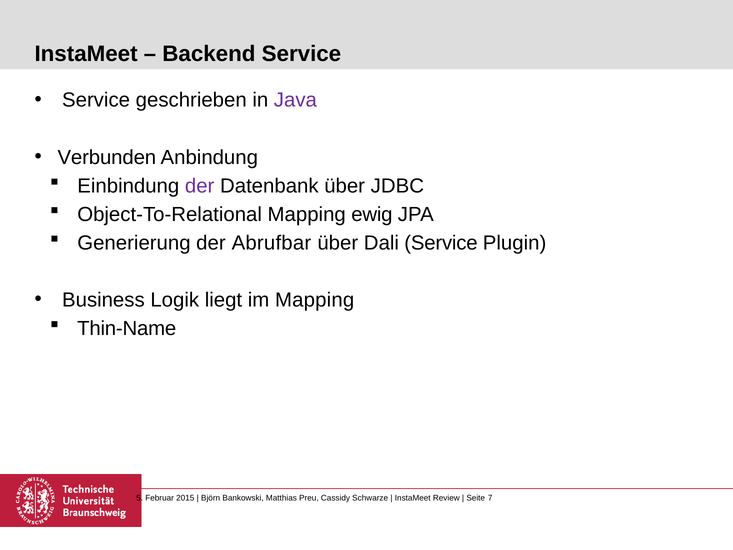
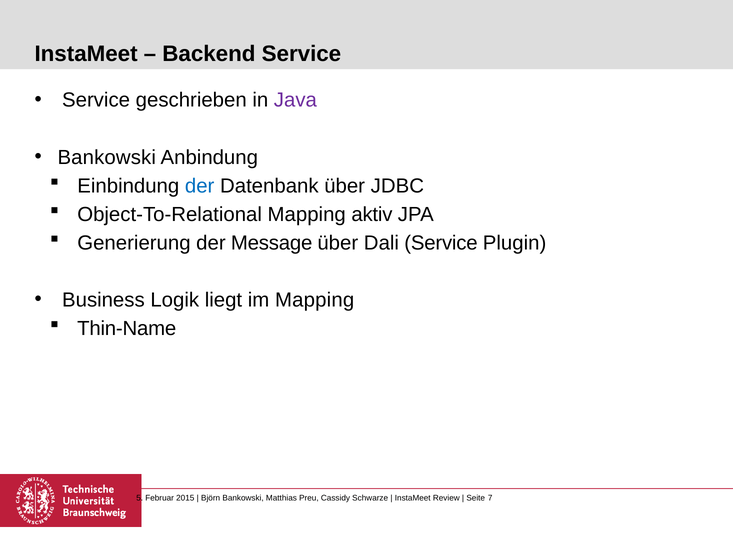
Verbunden: Verbunden -> Bankowski (107, 157)
der colour: purple -> blue (200, 186)
ewig: ewig -> aktiv (372, 214)
Abrufbar: Abrufbar -> Message (272, 243)
